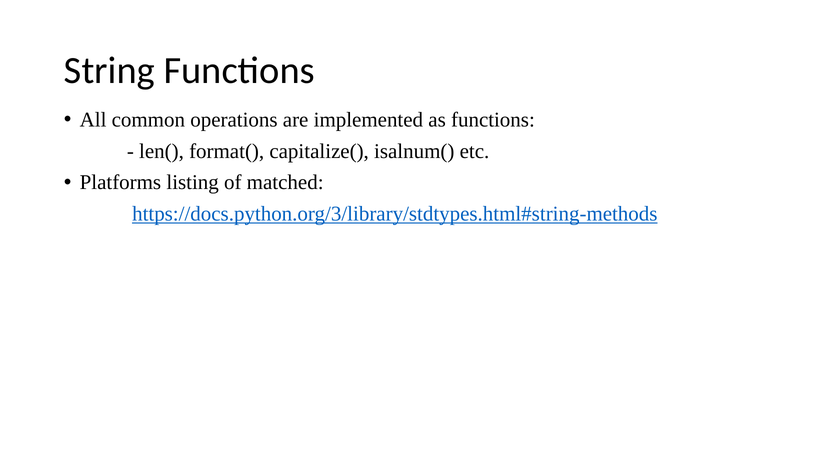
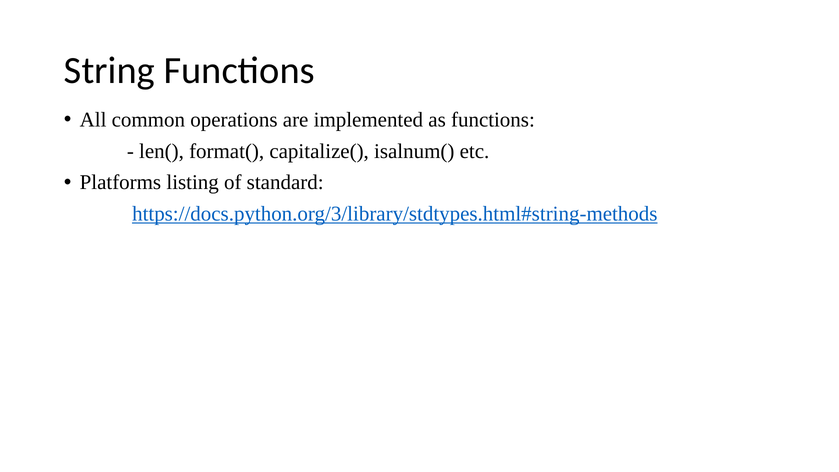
matched: matched -> standard (285, 182)
